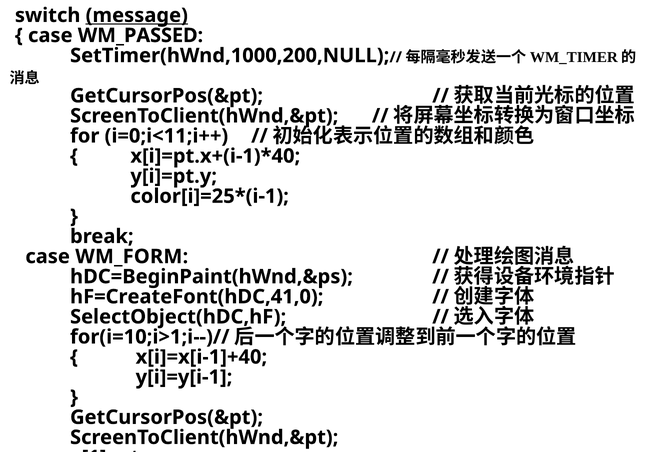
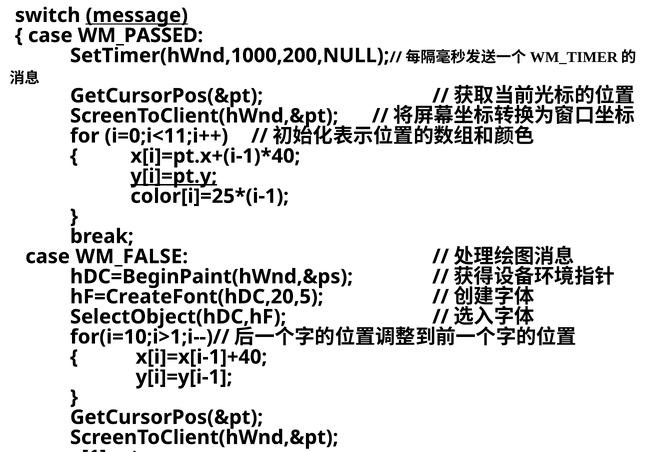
y[i]=pt.y underline: none -> present (174, 176)
WM_FORM: WM_FORM -> WM_FALSE (132, 257)
hF=CreateFont(hDC,41,0: hF=CreateFont(hDC,41,0 -> hF=CreateFont(hDC,20,5 (197, 297)
